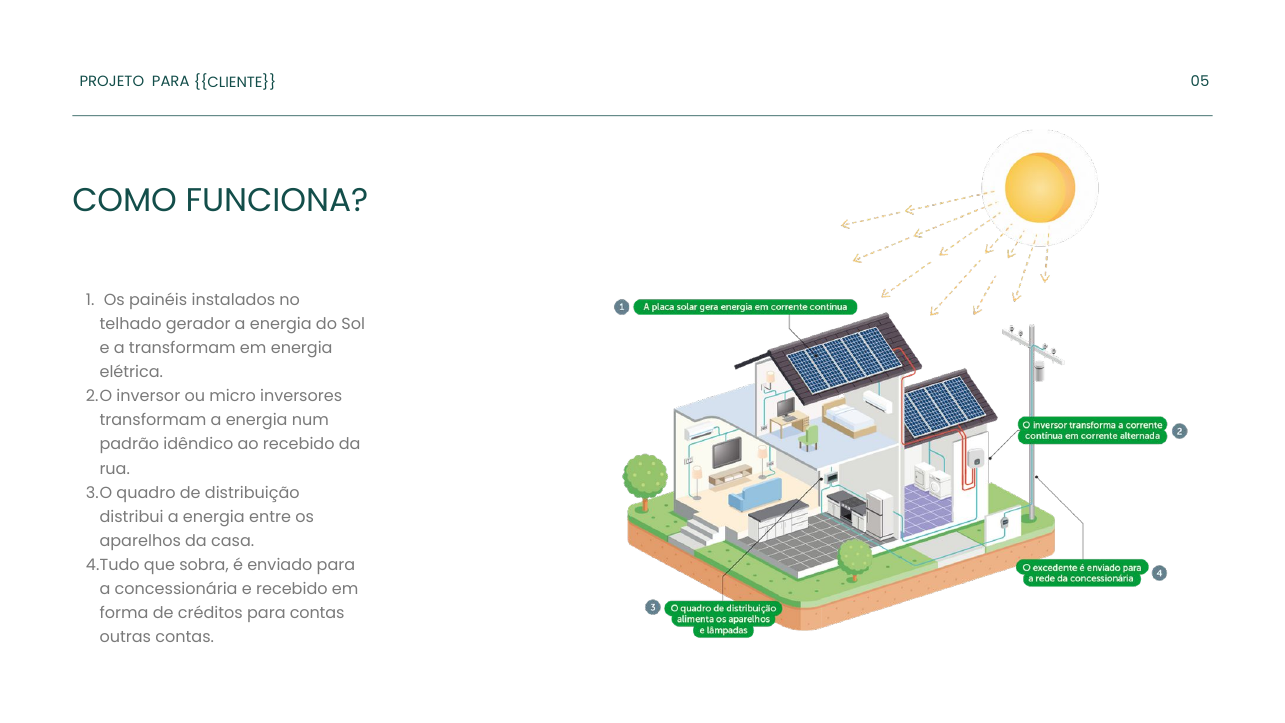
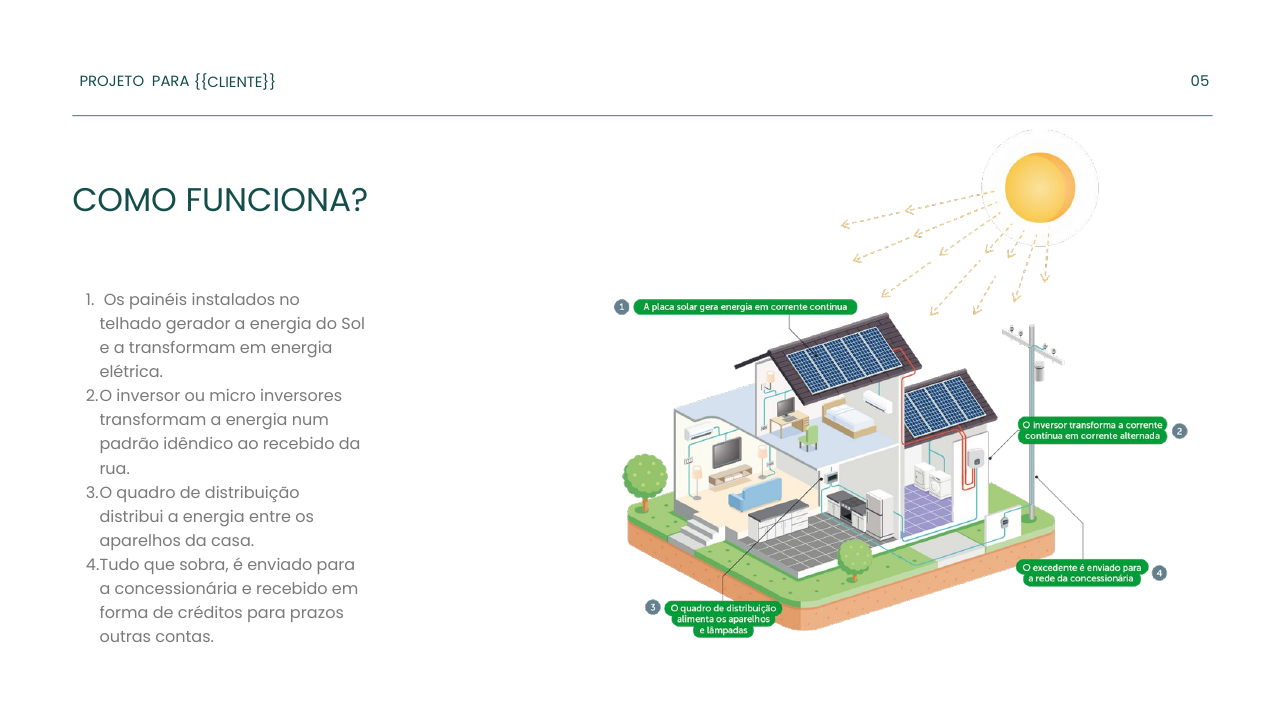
para contas: contas -> prazos (317, 613)
